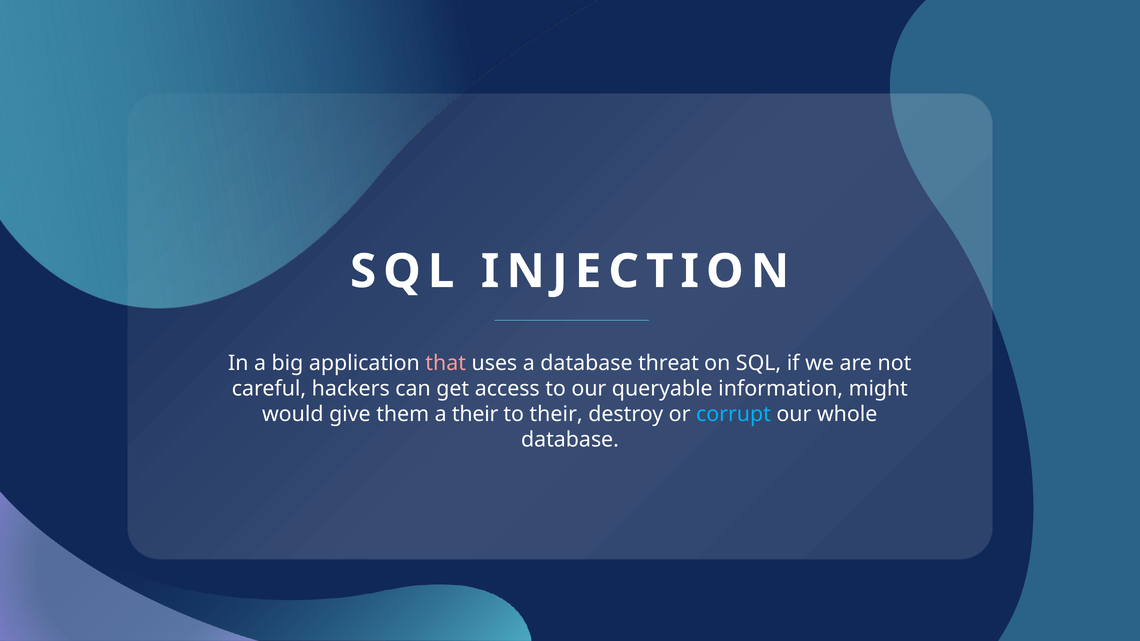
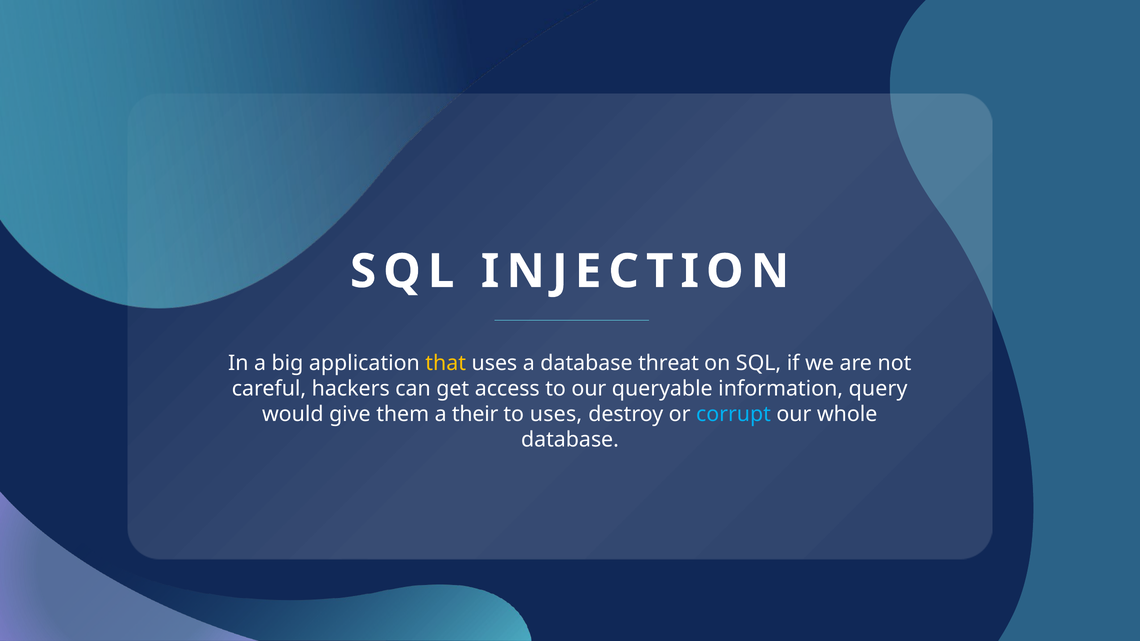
that colour: pink -> yellow (446, 363)
might: might -> query (878, 389)
to their: their -> uses (556, 414)
